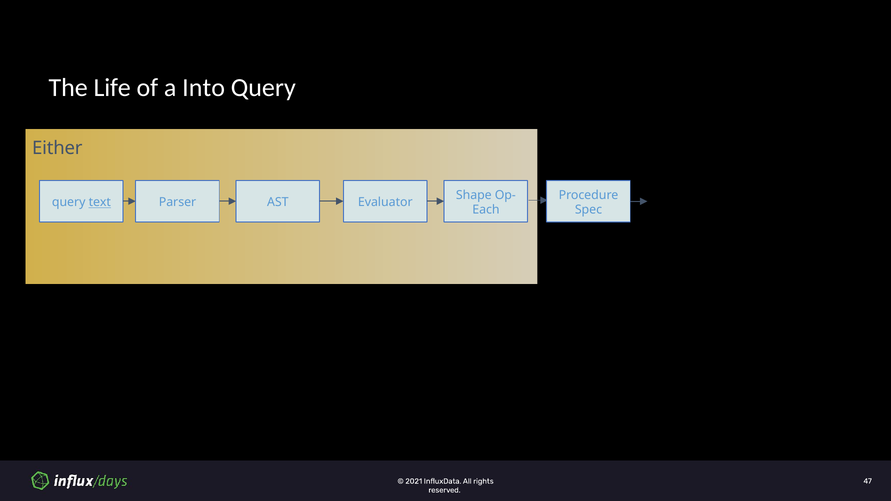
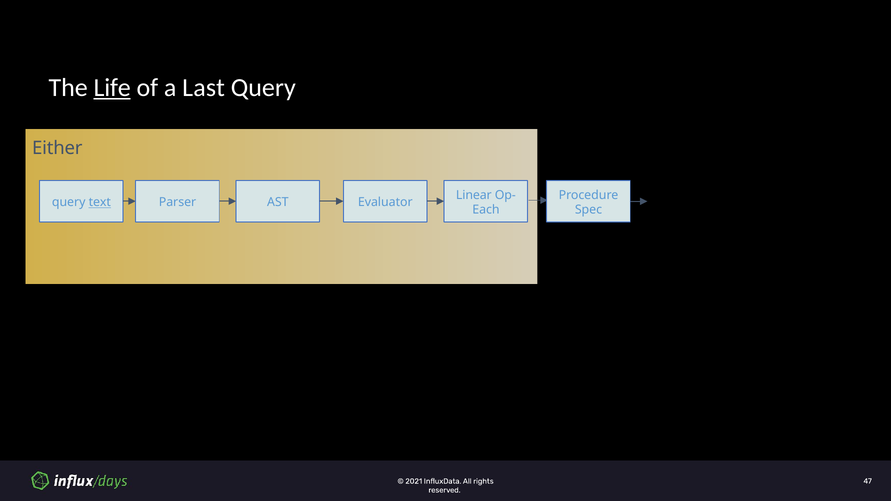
Life underline: none -> present (112, 88)
Into: Into -> Last (204, 88)
Shape: Shape -> Linear (474, 195)
